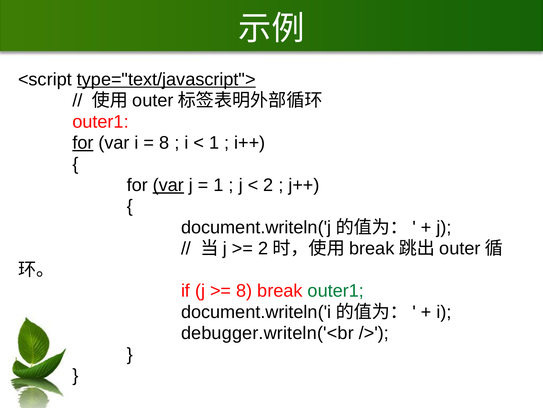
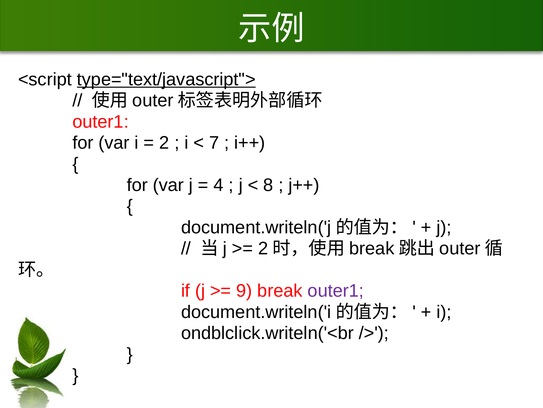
for underline: present -> none (83, 143)
8: 8 -> 2 (164, 143)
1: 1 -> 7 (214, 143)
var underline: present -> none (168, 185)
1: 1 -> 4 (219, 185)
2: 2 -> 8 (268, 185)
8: 8 -> 9 (244, 290)
outer1 colour: green -> purple (336, 290)
debugger.writeln('<br: debugger.writeln('<br -> ondblclick.writeln('<br (267, 333)
